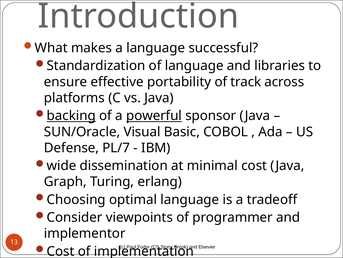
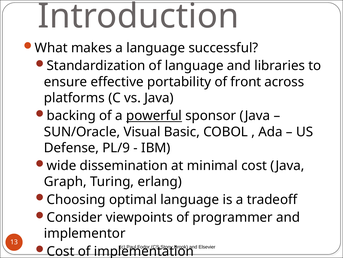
track: track -> front (246, 82)
backing underline: present -> none (71, 115)
PL/7: PL/7 -> PL/9 (116, 147)
